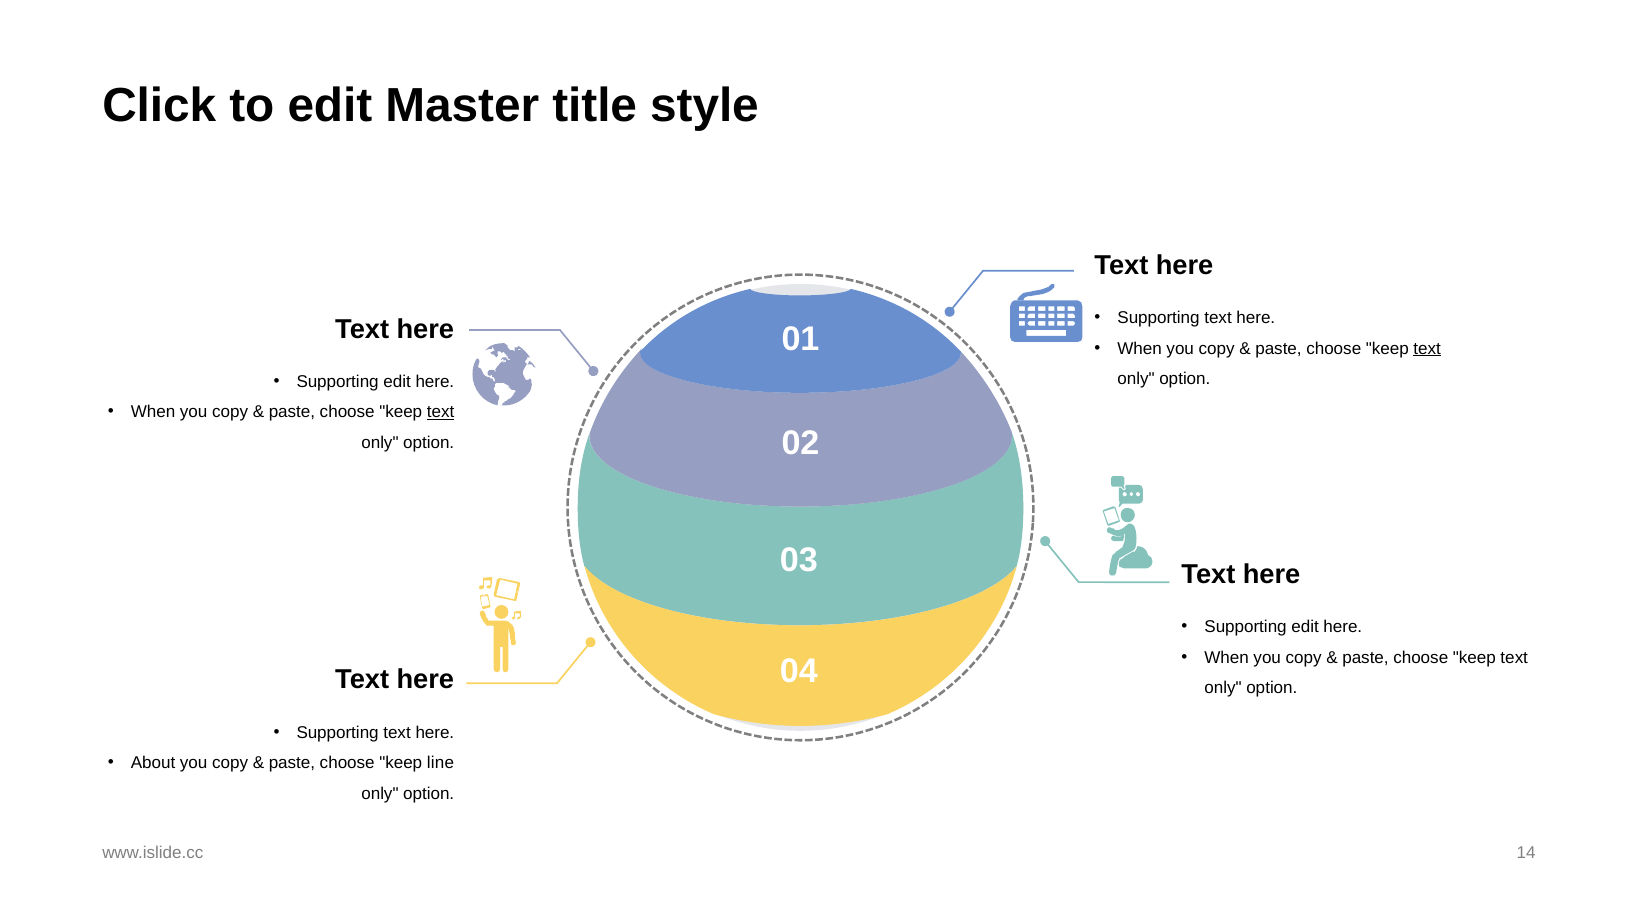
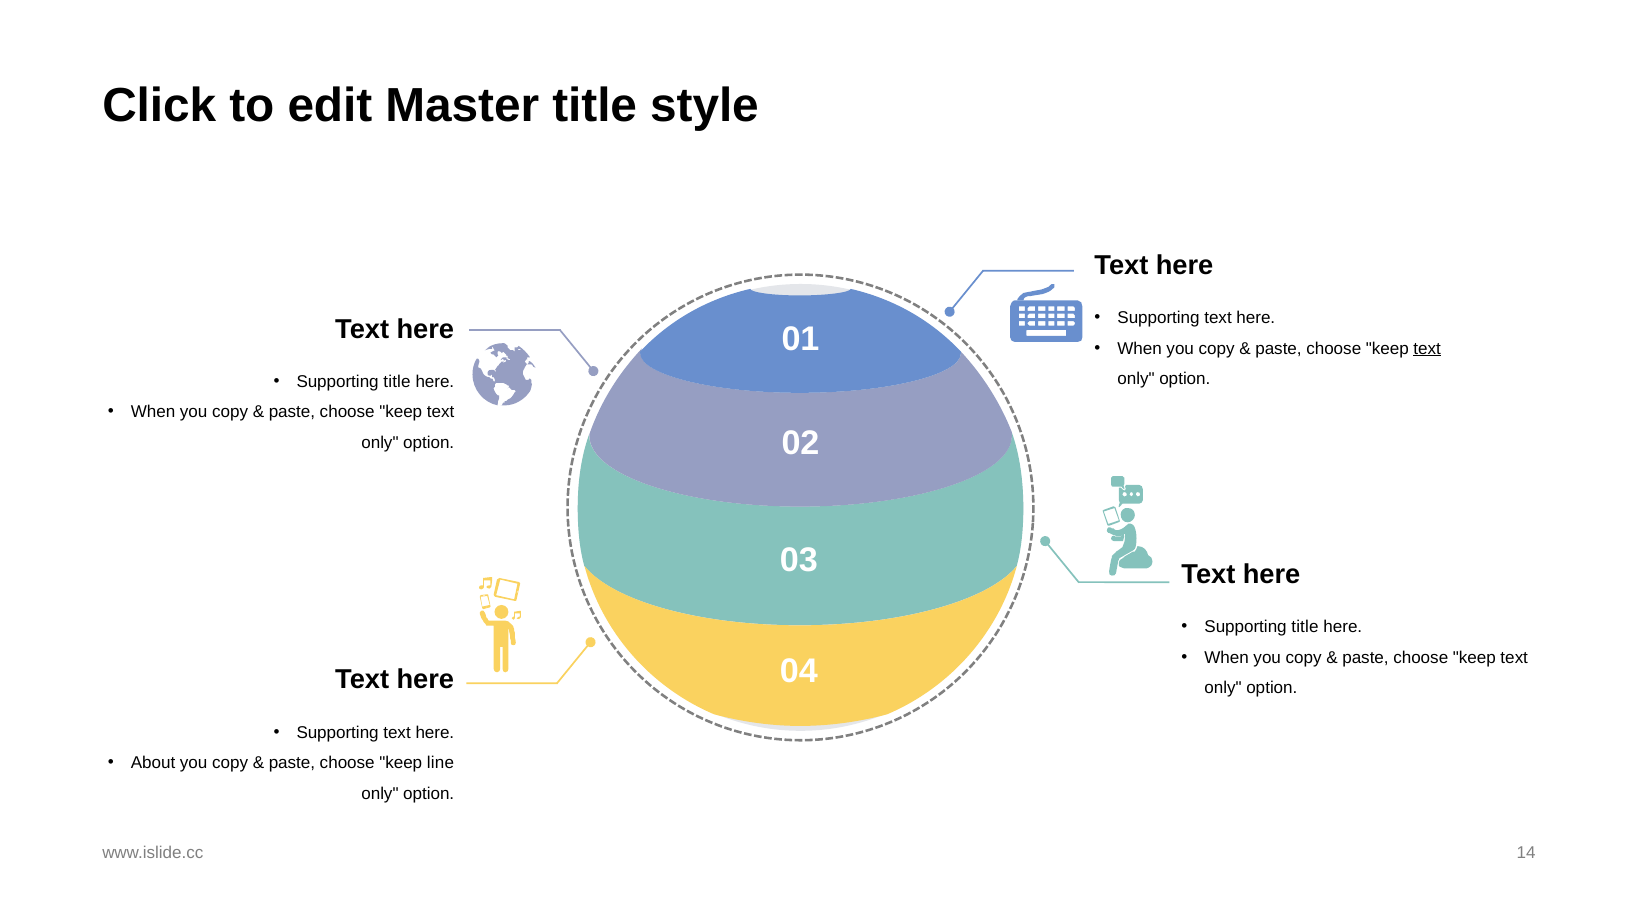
edit: edit -> title (397, 382)
text underline: present -> none (441, 412)
edit: edit -> title (1305, 627)
